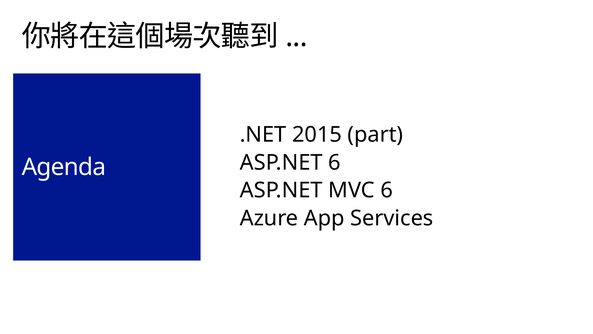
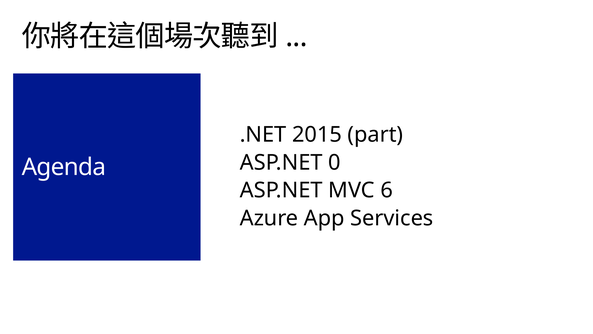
ASP.NET 6: 6 -> 0 (335, 162)
